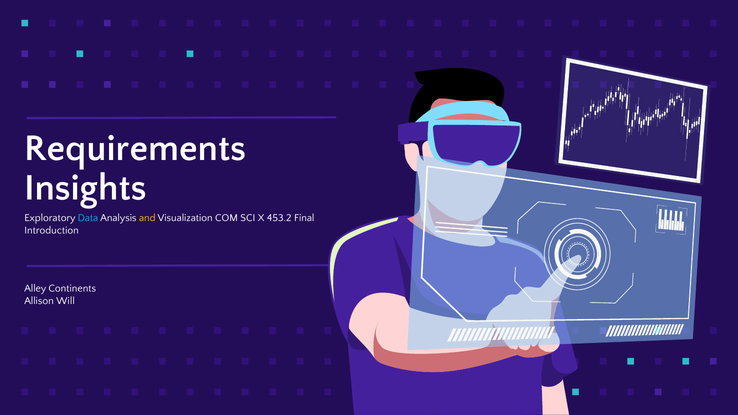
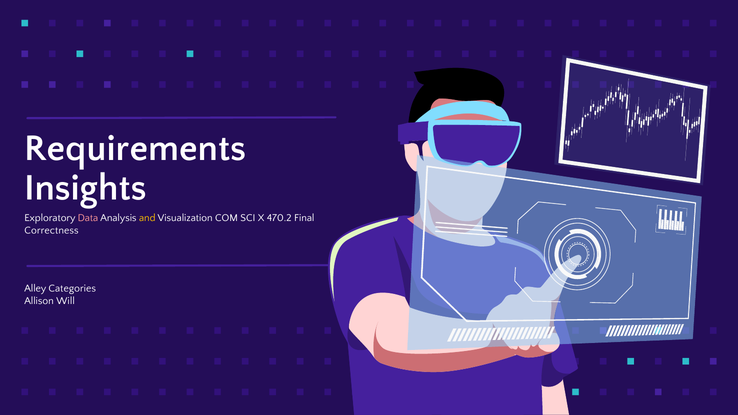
Data colour: light blue -> pink (88, 218)
453.2: 453.2 -> 470.2 (279, 218)
Introduction: Introduction -> Correctness (51, 230)
Continents: Continents -> Categories (72, 289)
